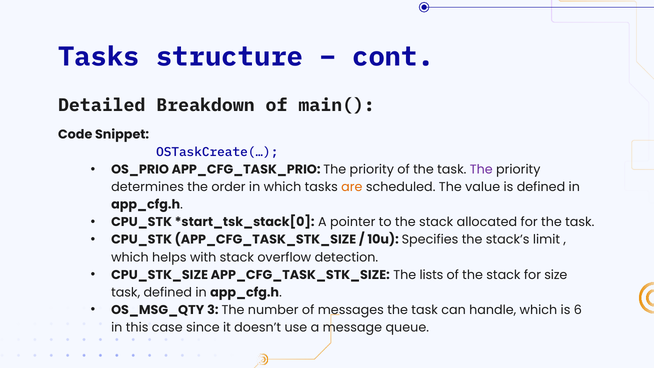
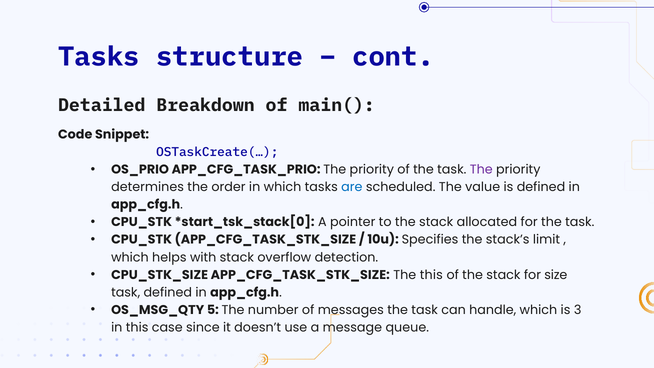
are colour: orange -> blue (352, 187)
The lists: lists -> this (431, 275)
3: 3 -> 5 (213, 310)
6: 6 -> 3 (578, 310)
